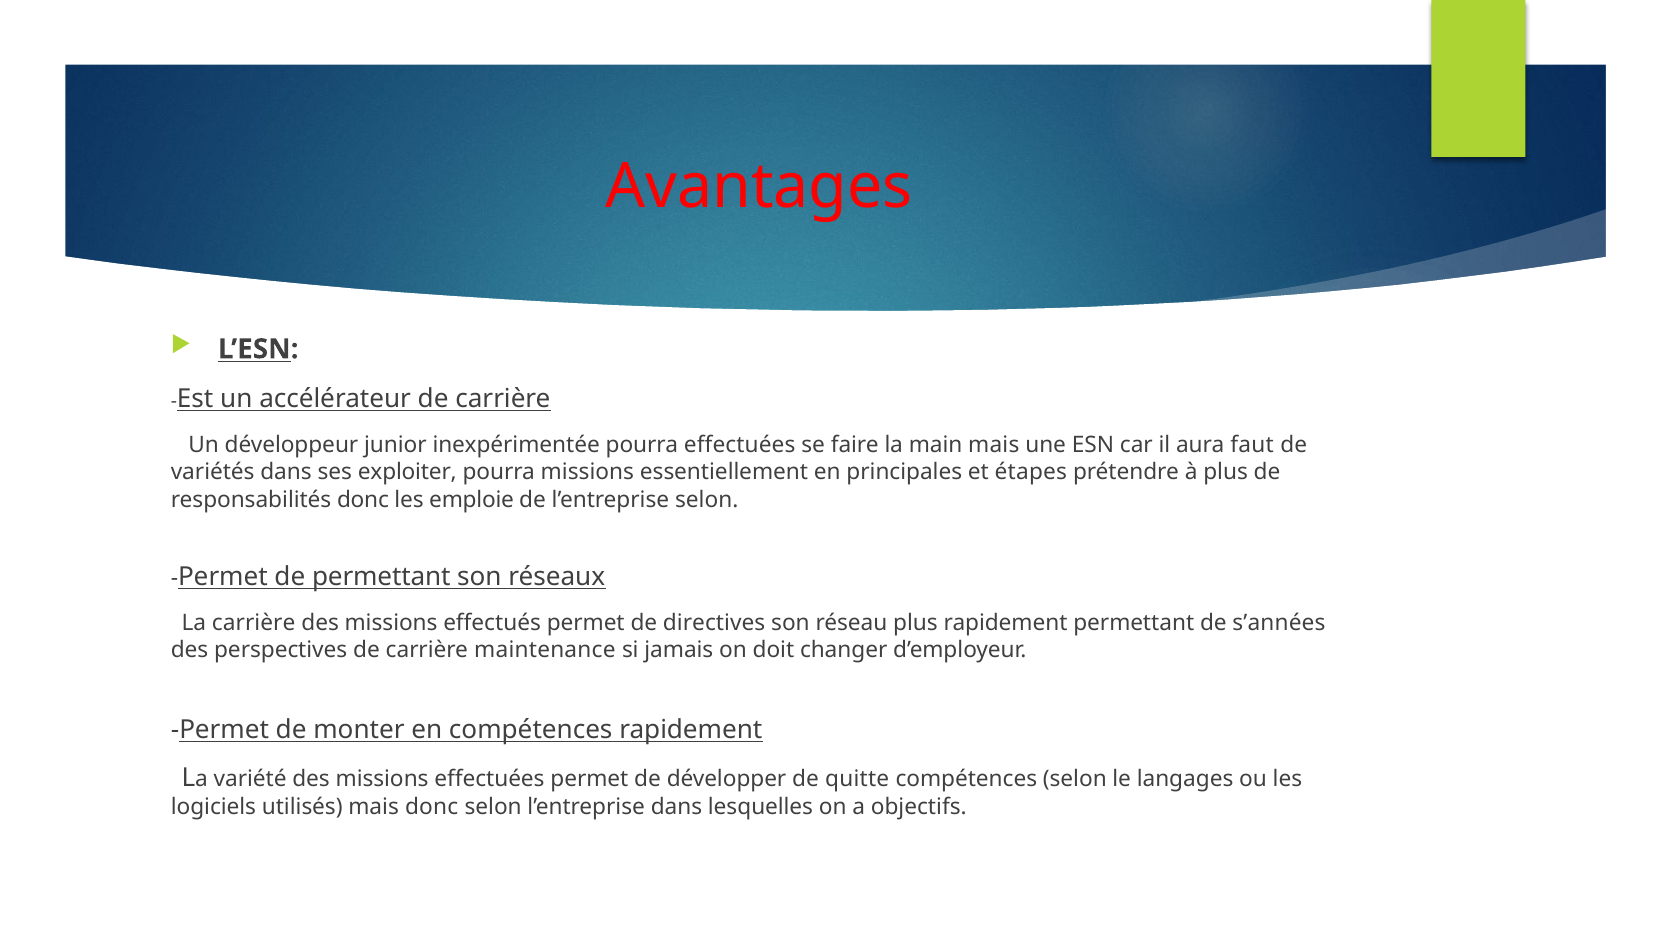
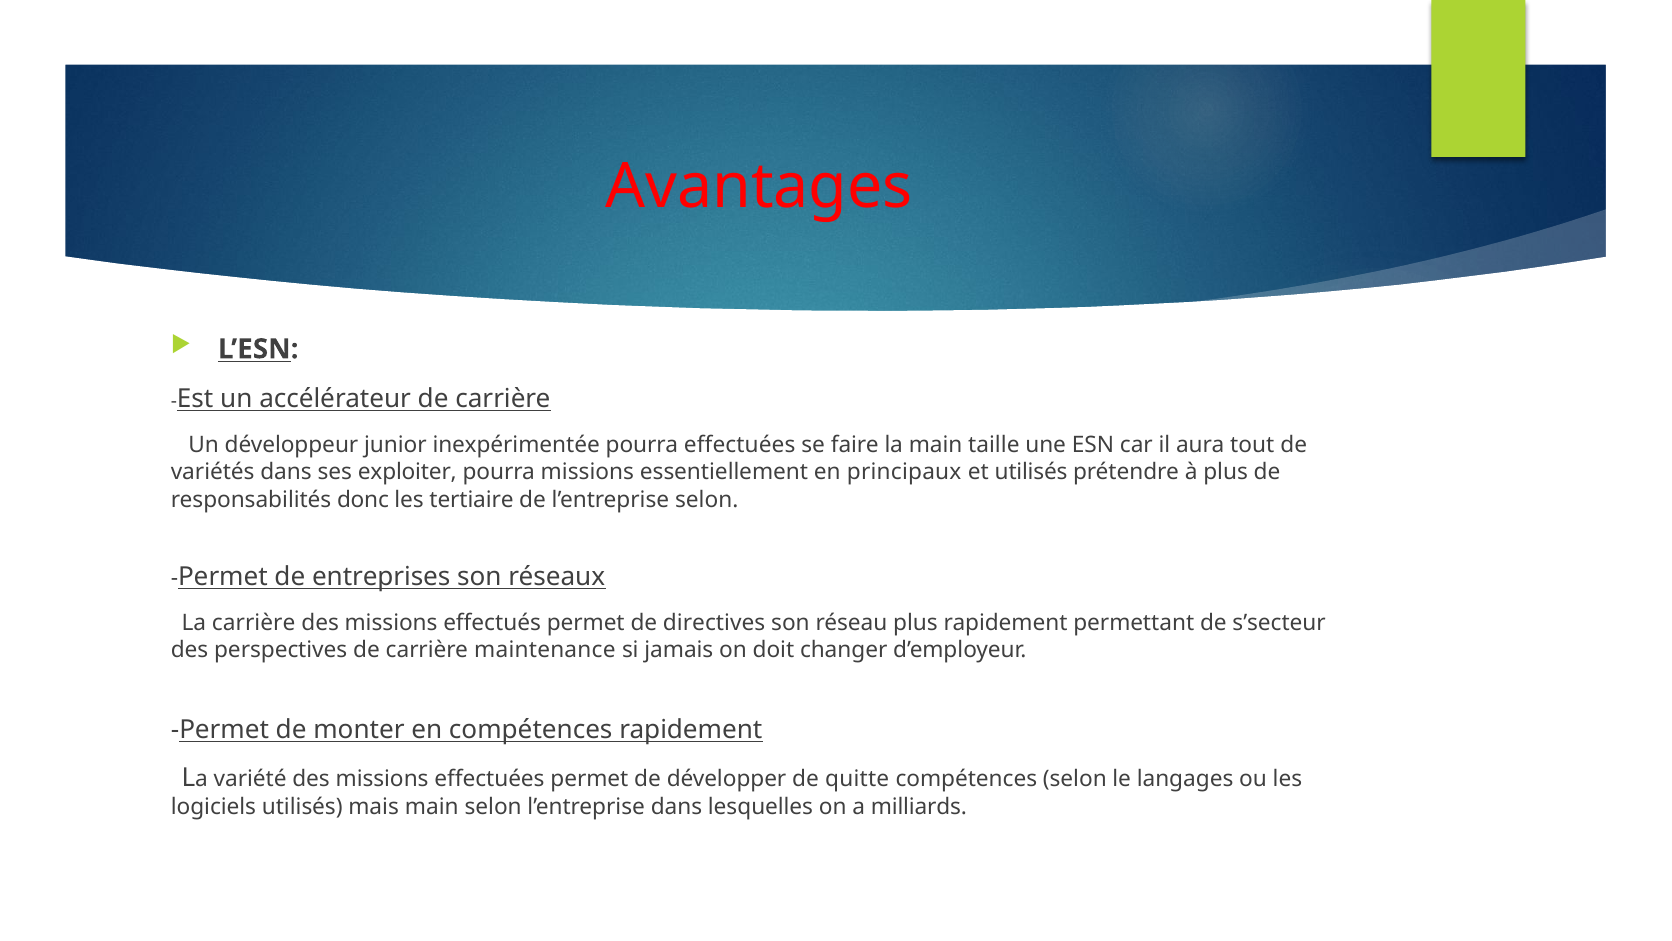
main mais: mais -> taille (994, 445)
faut: faut -> tout (1252, 445)
principales: principales -> principaux (904, 472)
et étapes: étapes -> utilisés (1031, 472)
emploie: emploie -> tertiaire (472, 499)
de permettant: permettant -> entreprises (381, 576)
s’années: s’années -> s’secteur (1279, 623)
mais donc: donc -> main (432, 807)
objectifs: objectifs -> milliards (919, 807)
